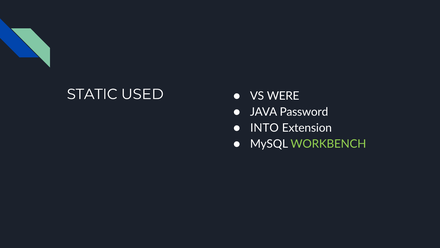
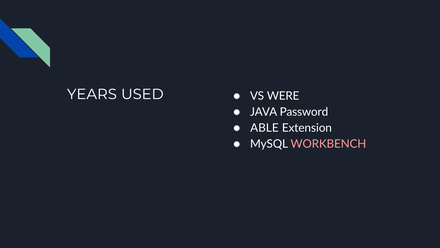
STATIC: STATIC -> YEARS (92, 94)
INTO: INTO -> ABLE (264, 128)
WORKBENCH colour: light green -> pink (328, 144)
